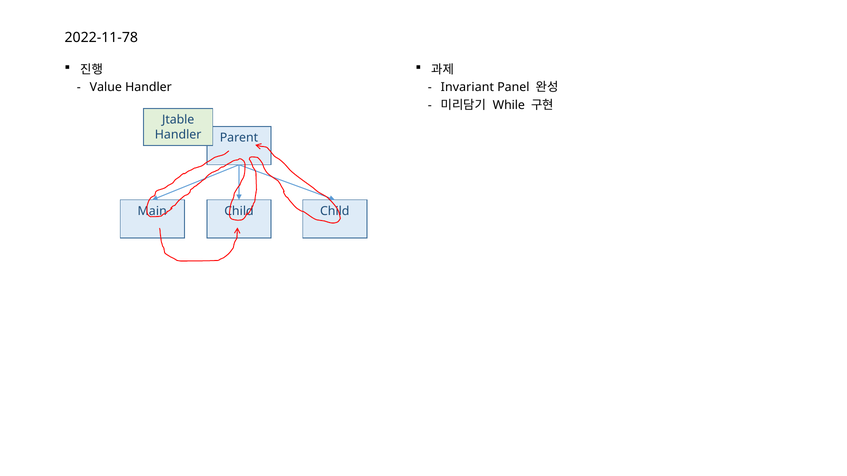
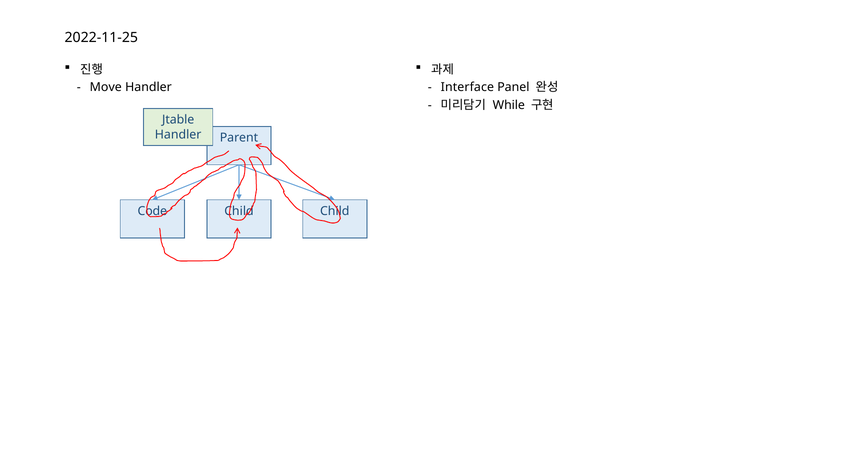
2022-11-78: 2022-11-78 -> 2022-11-25 (101, 38)
Invariant: Invariant -> Interface (467, 87)
Value: Value -> Move (106, 87)
Main: Main -> Code (152, 211)
